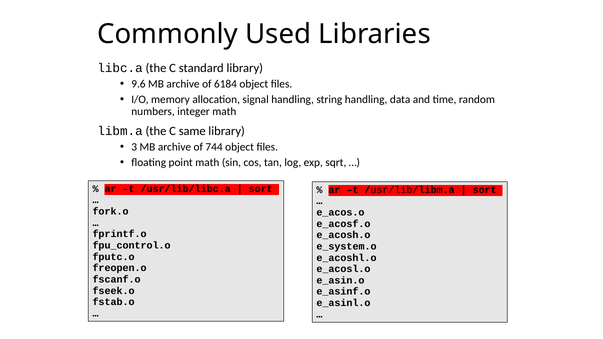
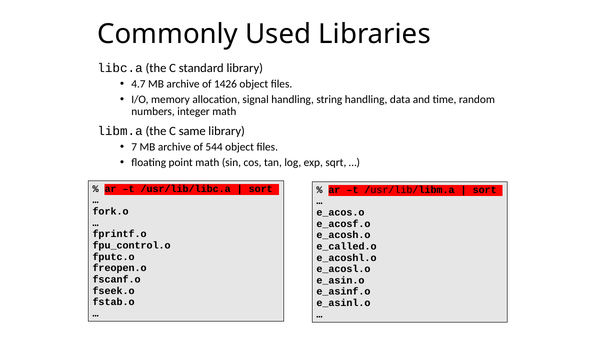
9.6: 9.6 -> 4.7 (138, 84)
6184: 6184 -> 1426 (225, 84)
3: 3 -> 7 (134, 147)
744: 744 -> 544 (214, 147)
e_system.o: e_system.o -> e_called.o (347, 247)
